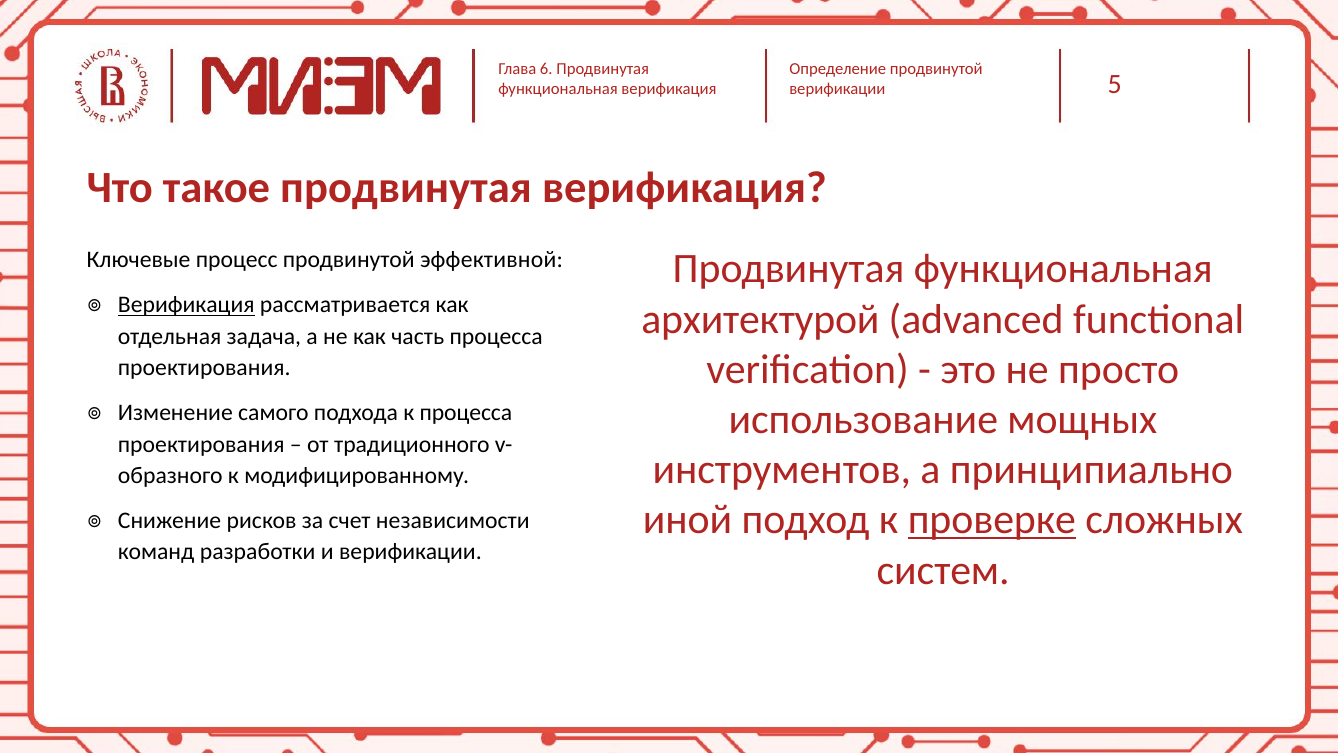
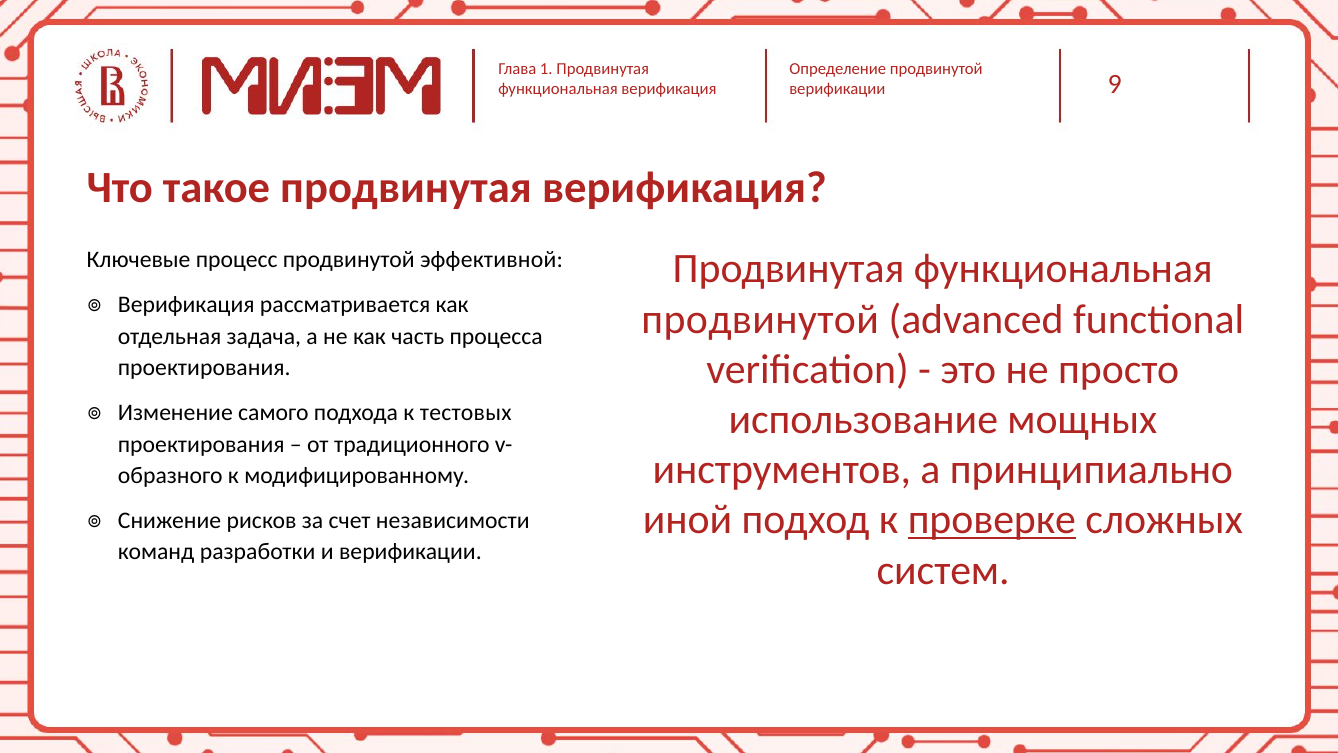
6: 6 -> 1 (546, 69)
5: 5 -> 9 (1115, 85)
Верификация underline: present -> none (186, 305)
архитектурой: архитектурой -> продвинутой (760, 319)
к процесса: процесса -> тестовых (466, 413)
